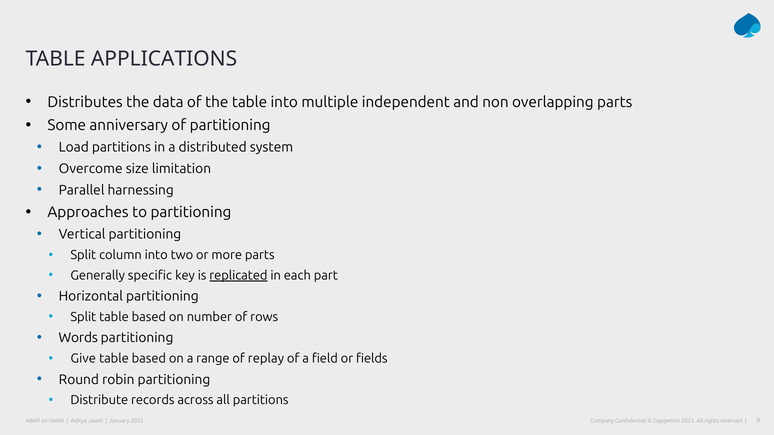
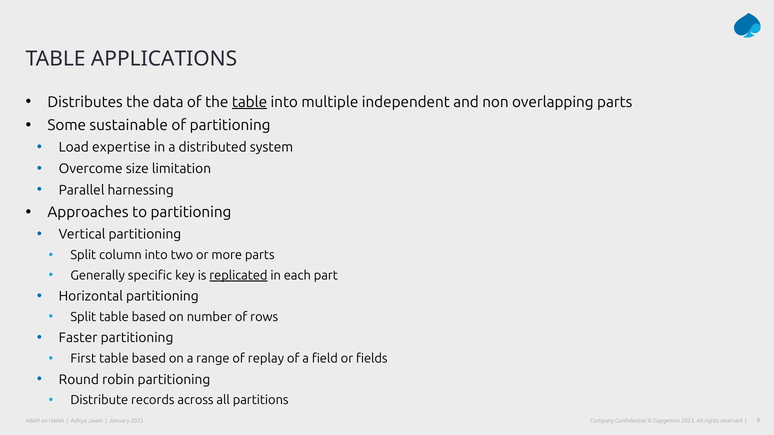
table underline: none -> present (250, 102)
anniversary: anniversary -> sustainable (129, 125)
Load partitions: partitions -> expertise (121, 148)
Words: Words -> Faster (78, 338)
Give: Give -> First (83, 359)
